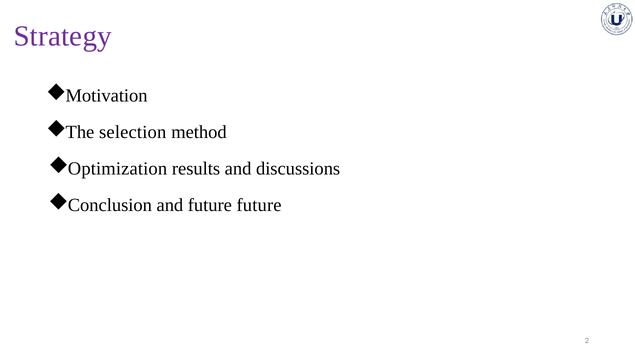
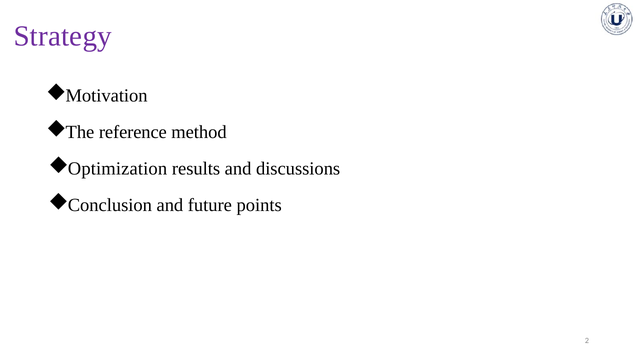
selection: selection -> reference (133, 132)
future future: future -> points (259, 205)
